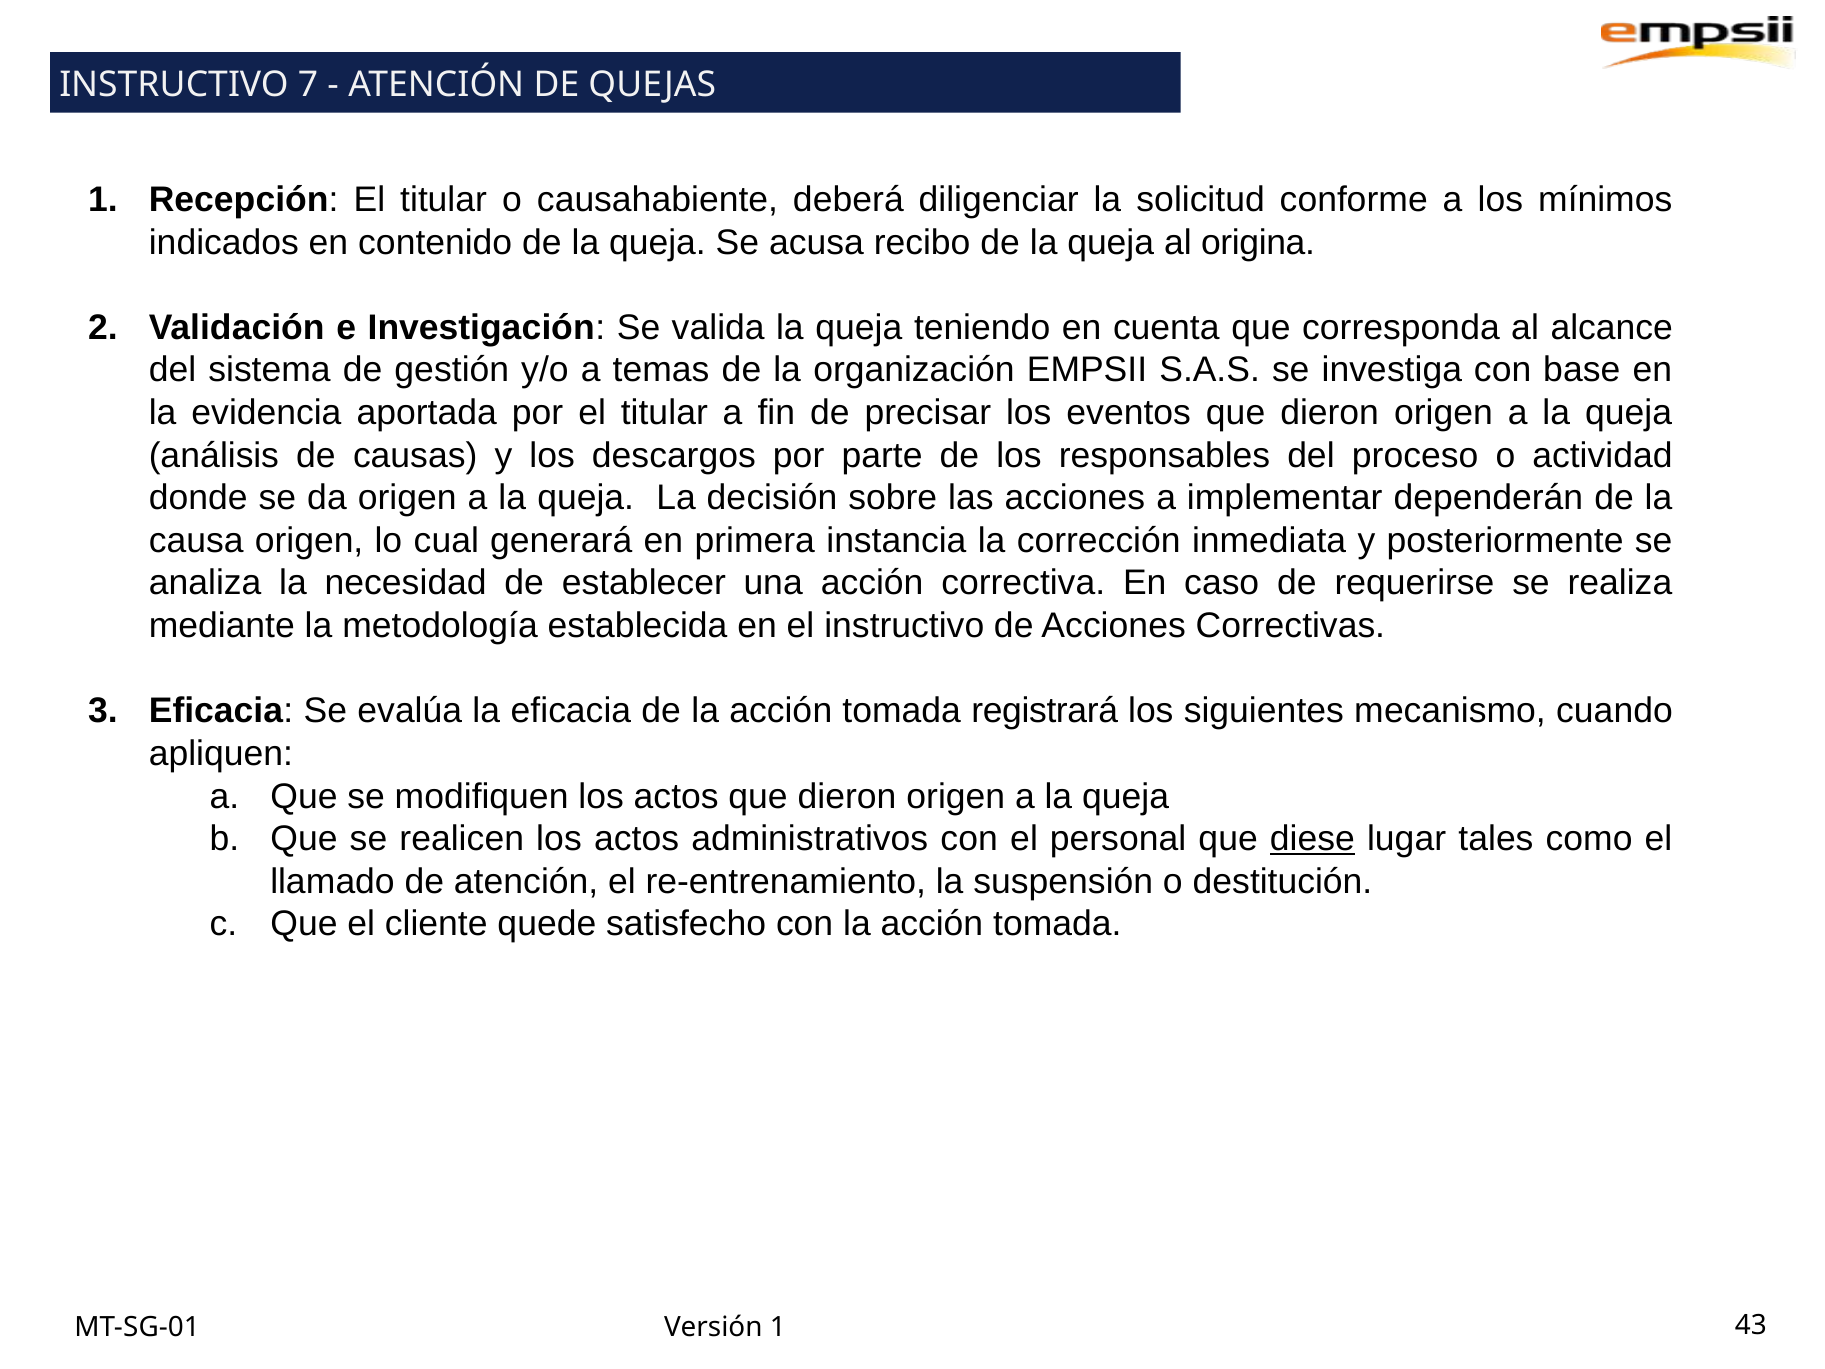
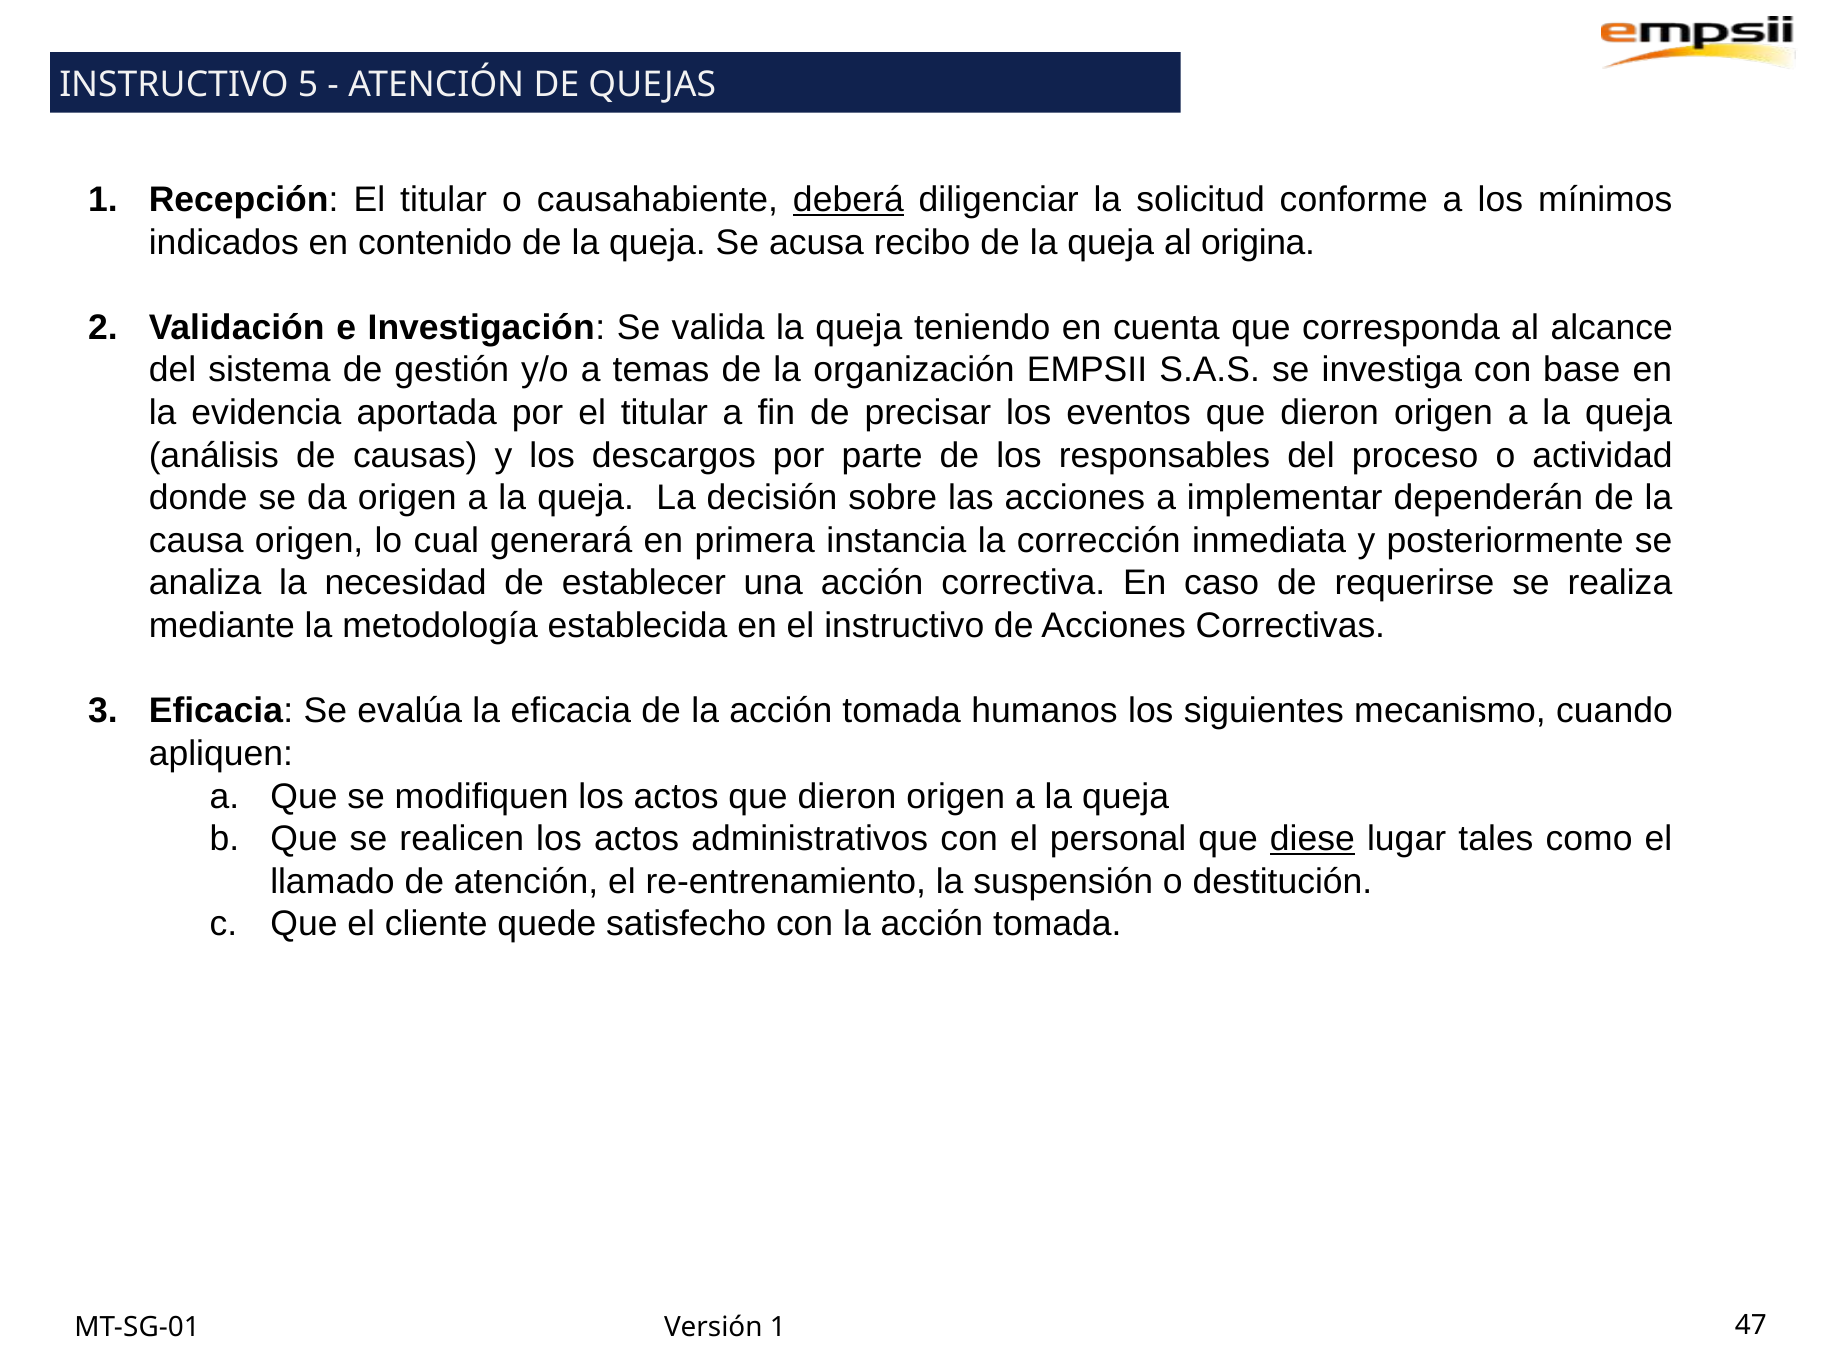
7: 7 -> 5 (308, 85)
deberá underline: none -> present (848, 200)
registrará: registrará -> humanos (1045, 711)
43: 43 -> 47 (1751, 1325)
